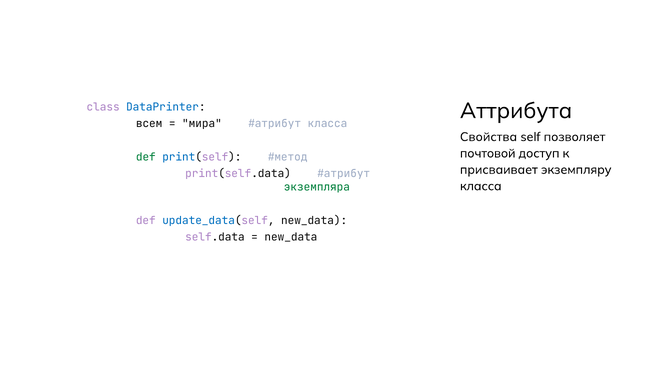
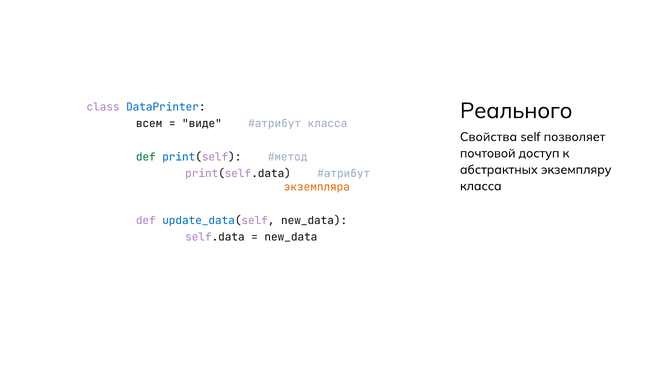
Аттрибута: Аттрибута -> Реального (516, 111)
мира: мира -> виде (202, 124)
присваивает: присваивает -> абстрактных (499, 170)
экземпляра colour: green -> orange (317, 187)
